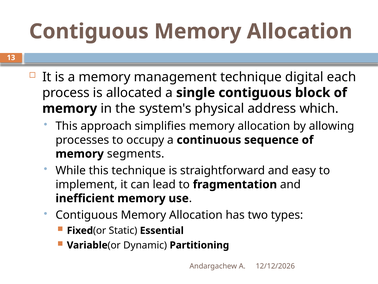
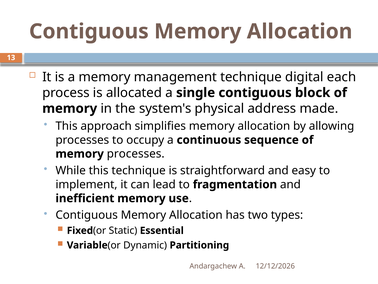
which: which -> made (319, 108)
memory segments: segments -> processes (136, 154)
